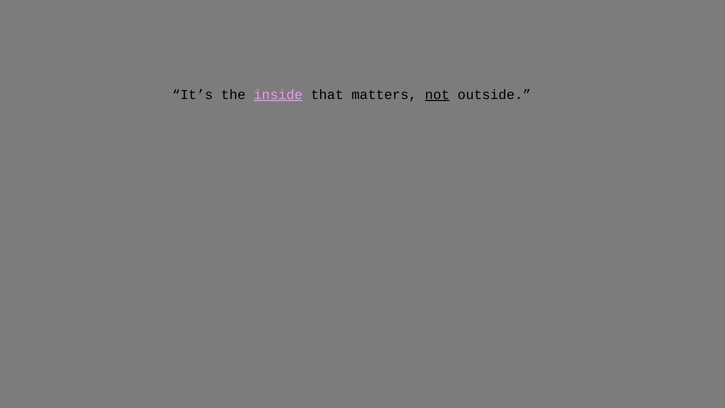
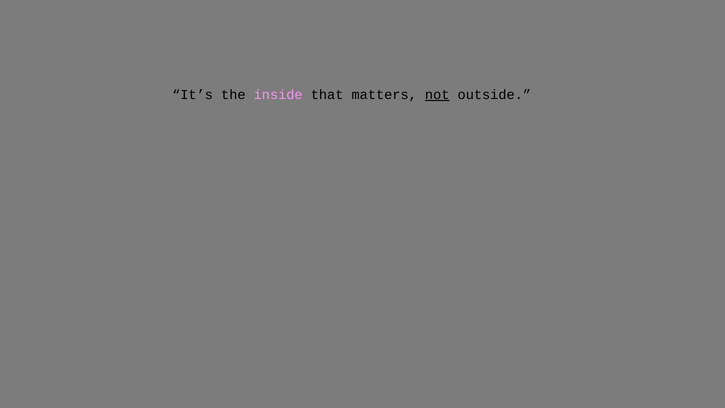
inside underline: present -> none (278, 95)
